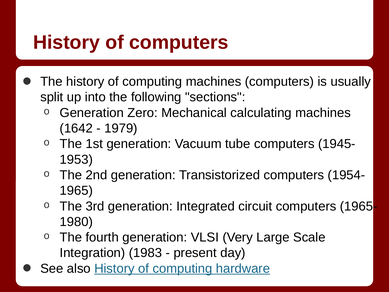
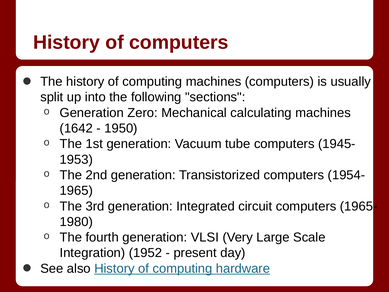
1979: 1979 -> 1950 (121, 128)
1983: 1983 -> 1952 (145, 253)
